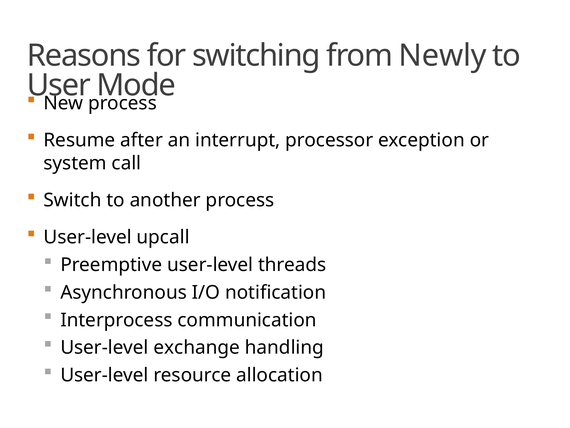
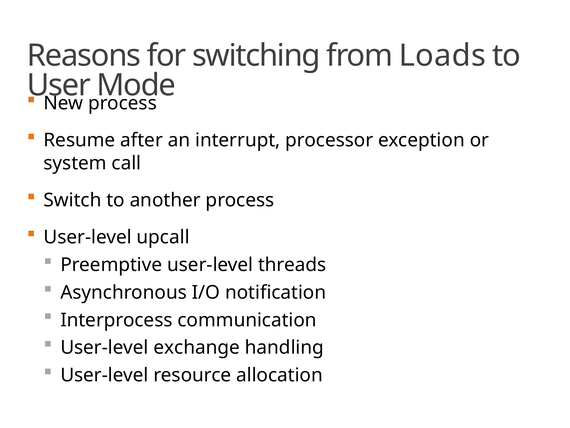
Newly: Newly -> Loads (442, 56)
